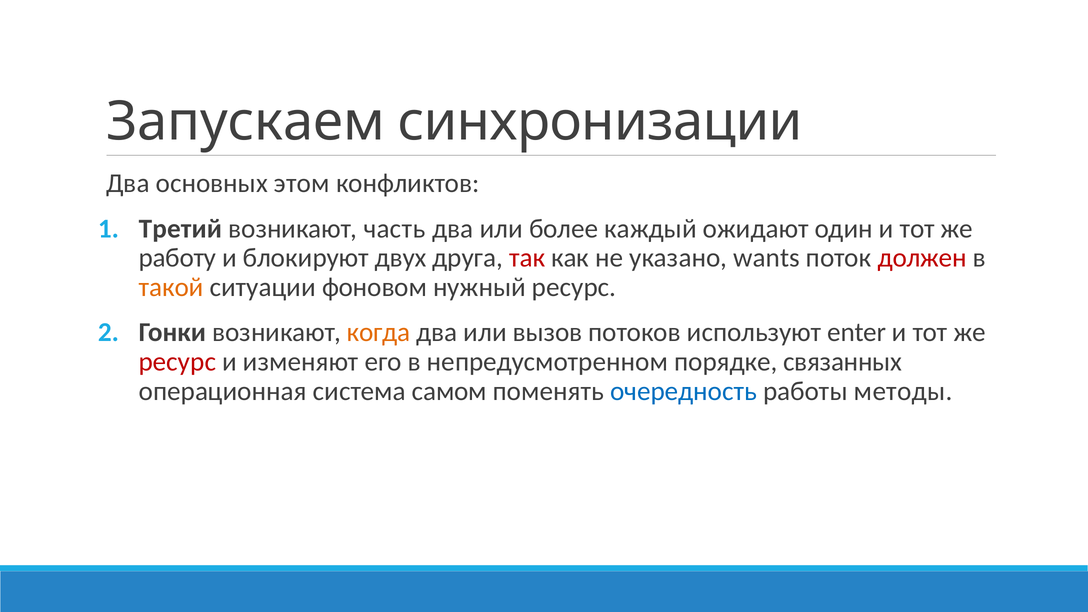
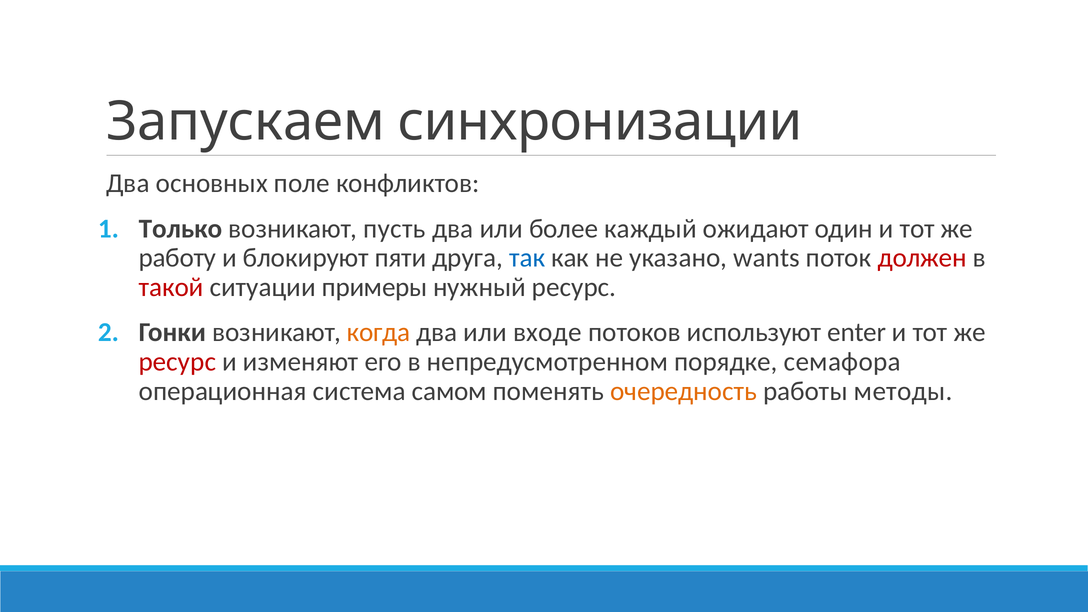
этом: этом -> поле (302, 183)
Третий: Третий -> Только (180, 229)
часть: часть -> пусть (394, 229)
двух: двух -> пяти (401, 258)
так colour: red -> blue (527, 258)
такой colour: orange -> red (171, 287)
фоновом: фоновом -> примеры (375, 287)
вызов: вызов -> входе (547, 333)
связанных: связанных -> семафора (842, 362)
очередность colour: blue -> orange (684, 391)
